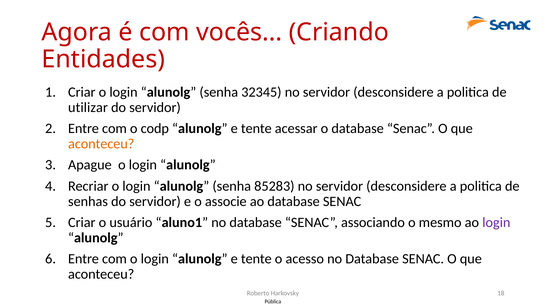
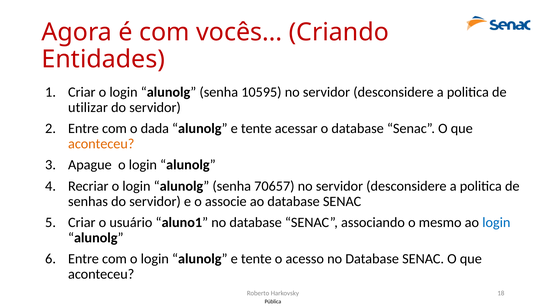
32345: 32345 -> 10595 (261, 92)
codp: codp -> dada (155, 129)
85283: 85283 -> 70657 (274, 186)
login colour: purple -> blue (496, 222)
